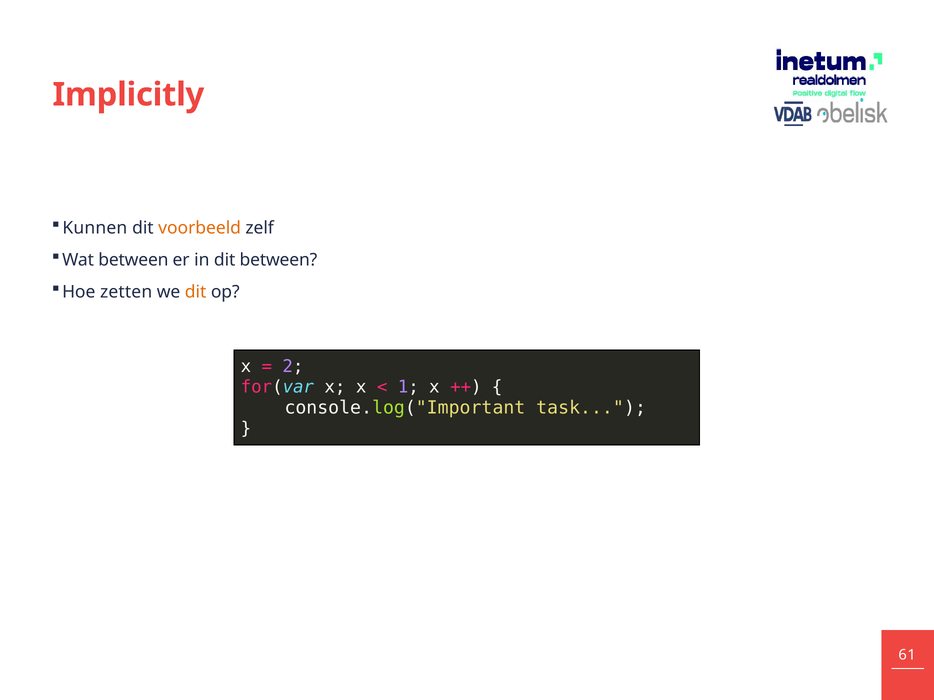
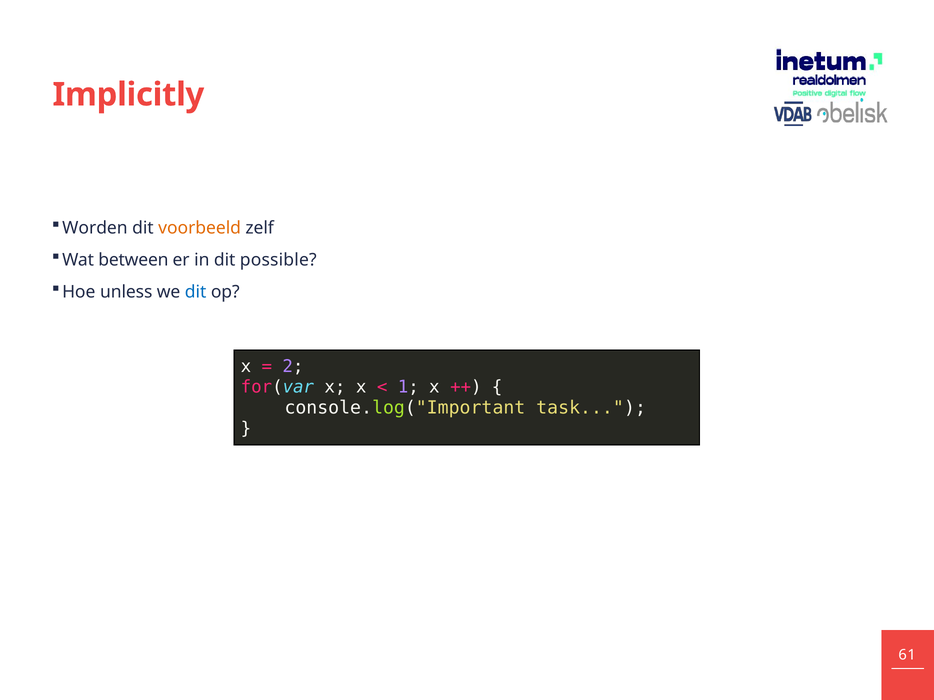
Kunnen: Kunnen -> Worden (95, 228)
dit between: between -> possible (278, 260)
zetten: zetten -> unless (126, 292)
dit colour: orange -> blue (196, 292)
